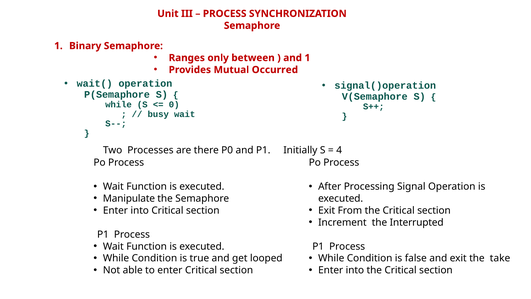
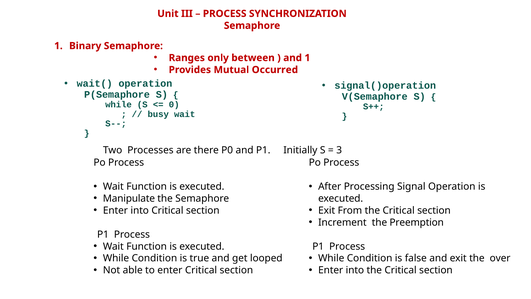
4: 4 -> 3 (339, 150)
Interrupted: Interrupted -> Preemption (417, 222)
take: take -> over (500, 258)
